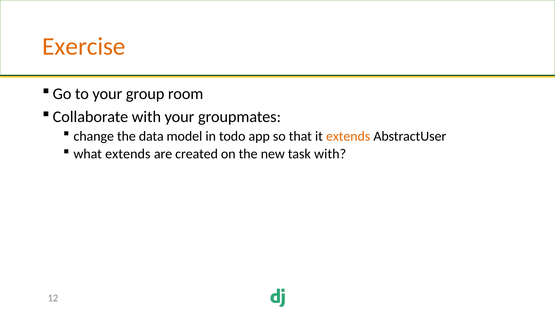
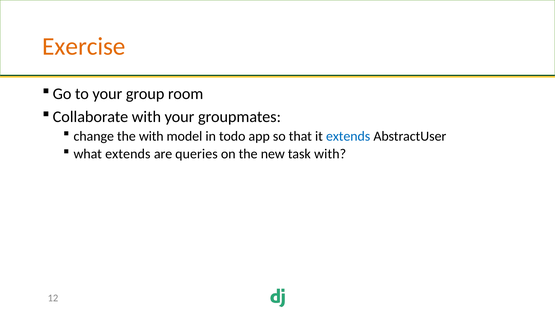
the data: data -> with (151, 136)
extends colour: orange -> blue (348, 136)
created: created -> queries (196, 154)
